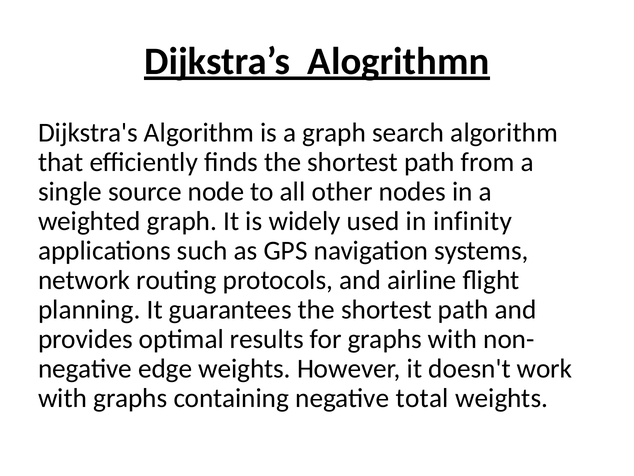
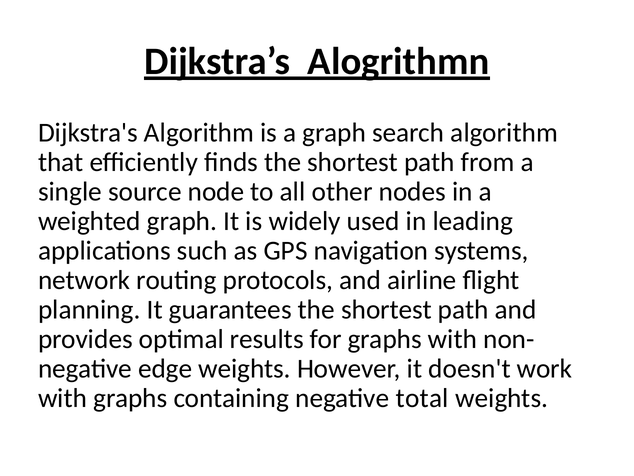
infinity: infinity -> leading (473, 221)
